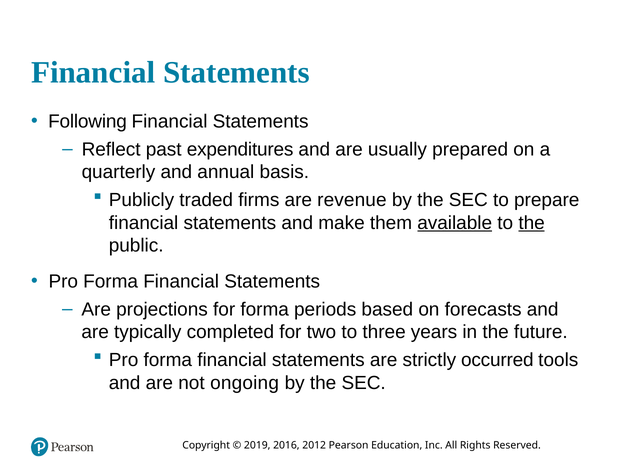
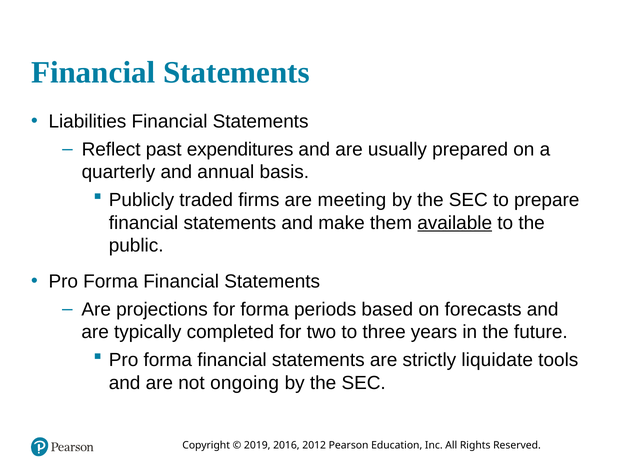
Following: Following -> Liabilities (87, 122)
revenue: revenue -> meeting (352, 200)
the underline: present -> none (532, 223)
occurred: occurred -> liquidate (497, 360)
